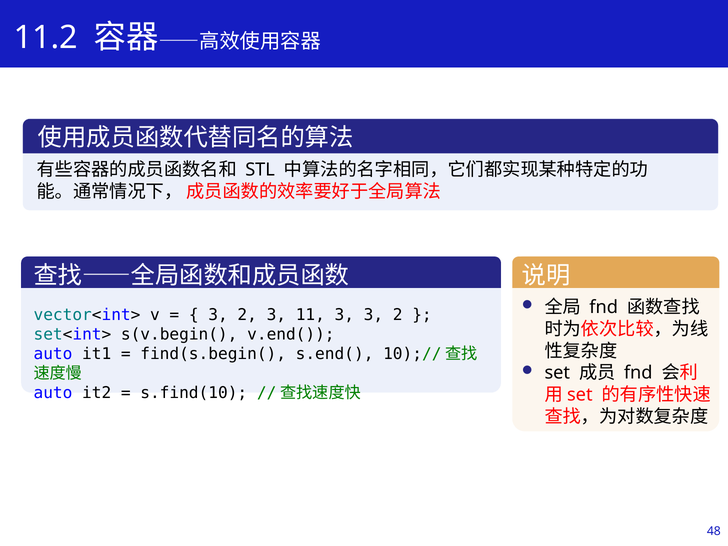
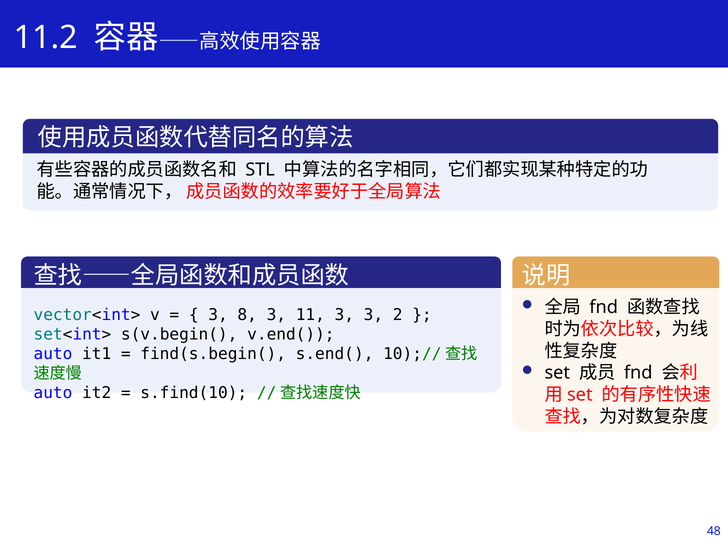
2: 2 -> 8 (247, 315)
